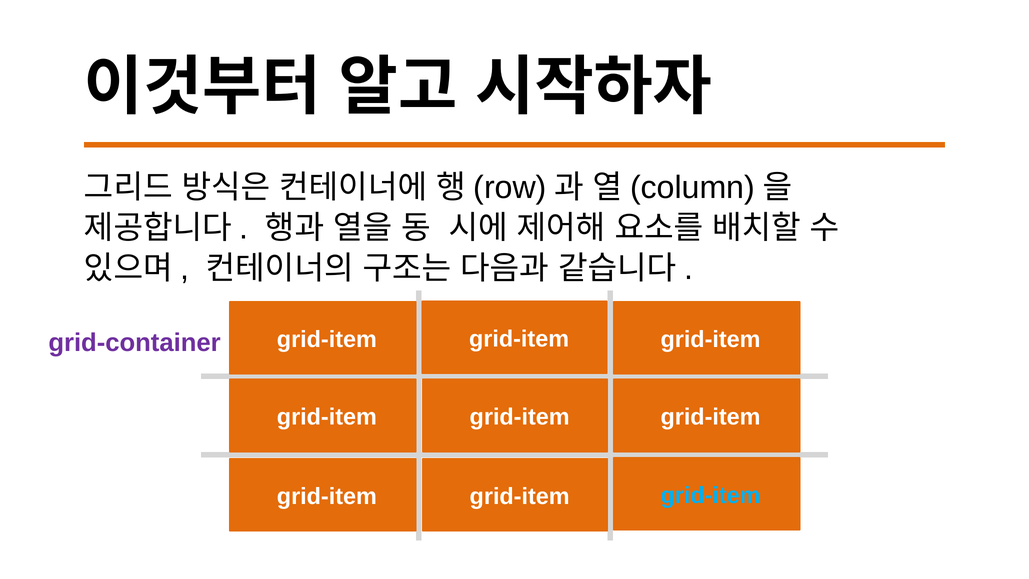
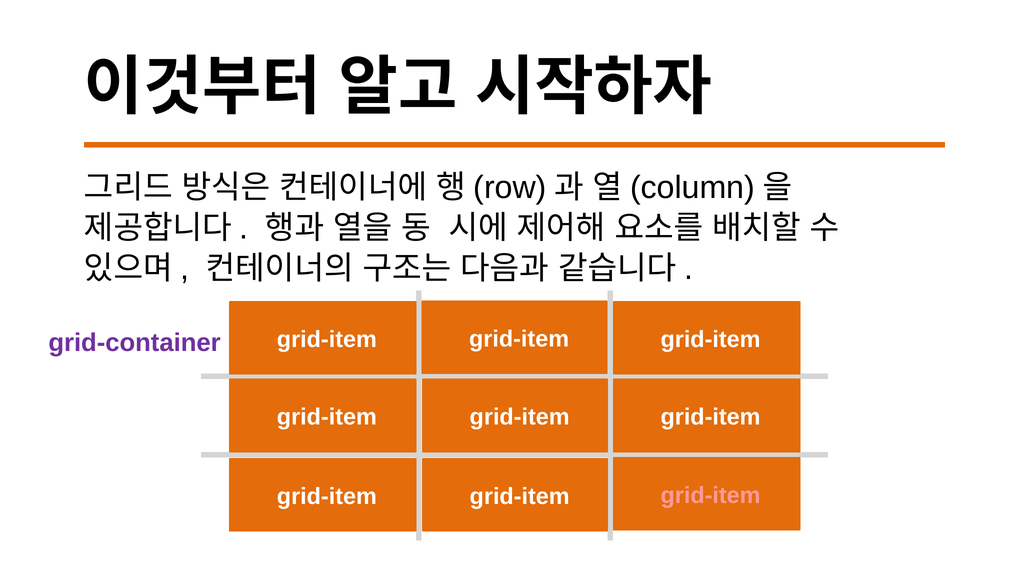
grid-item colour: light blue -> pink (711, 495)
